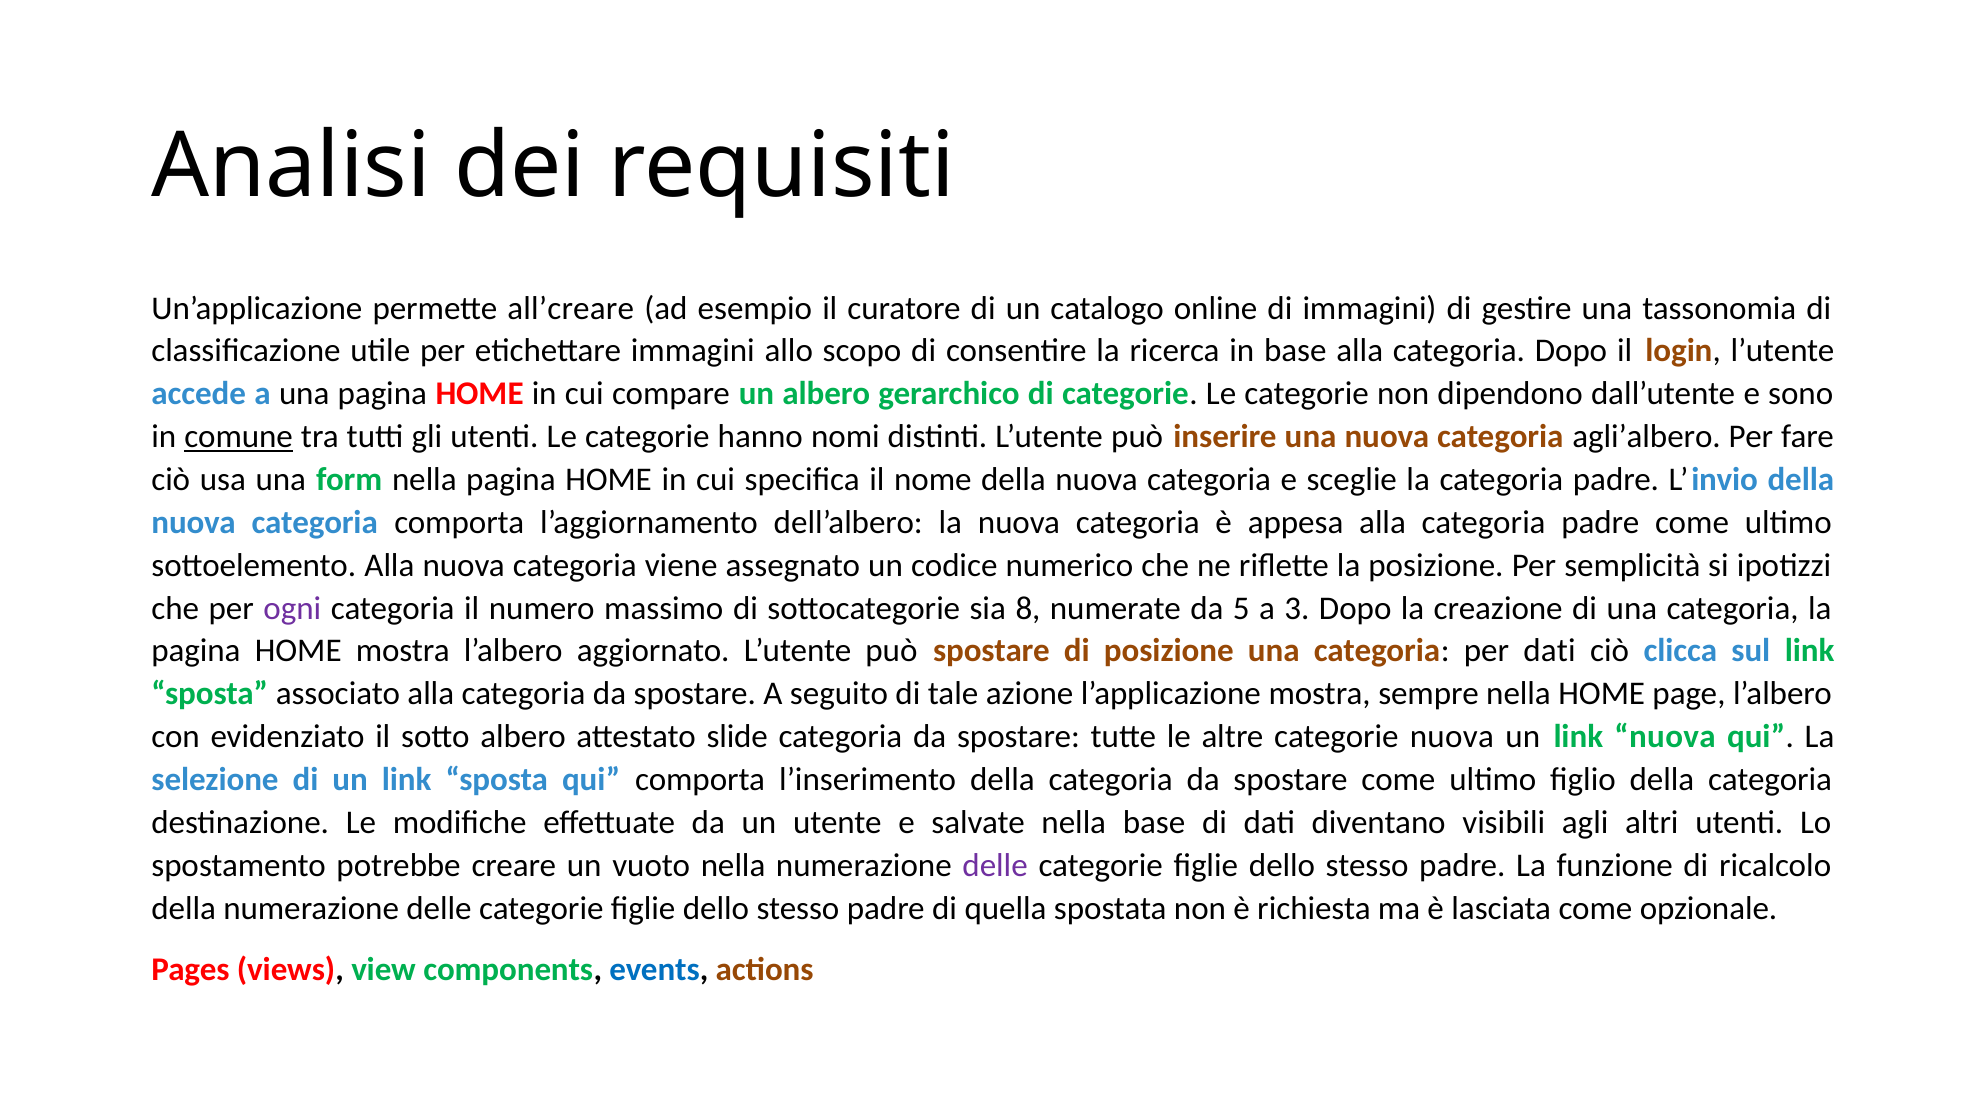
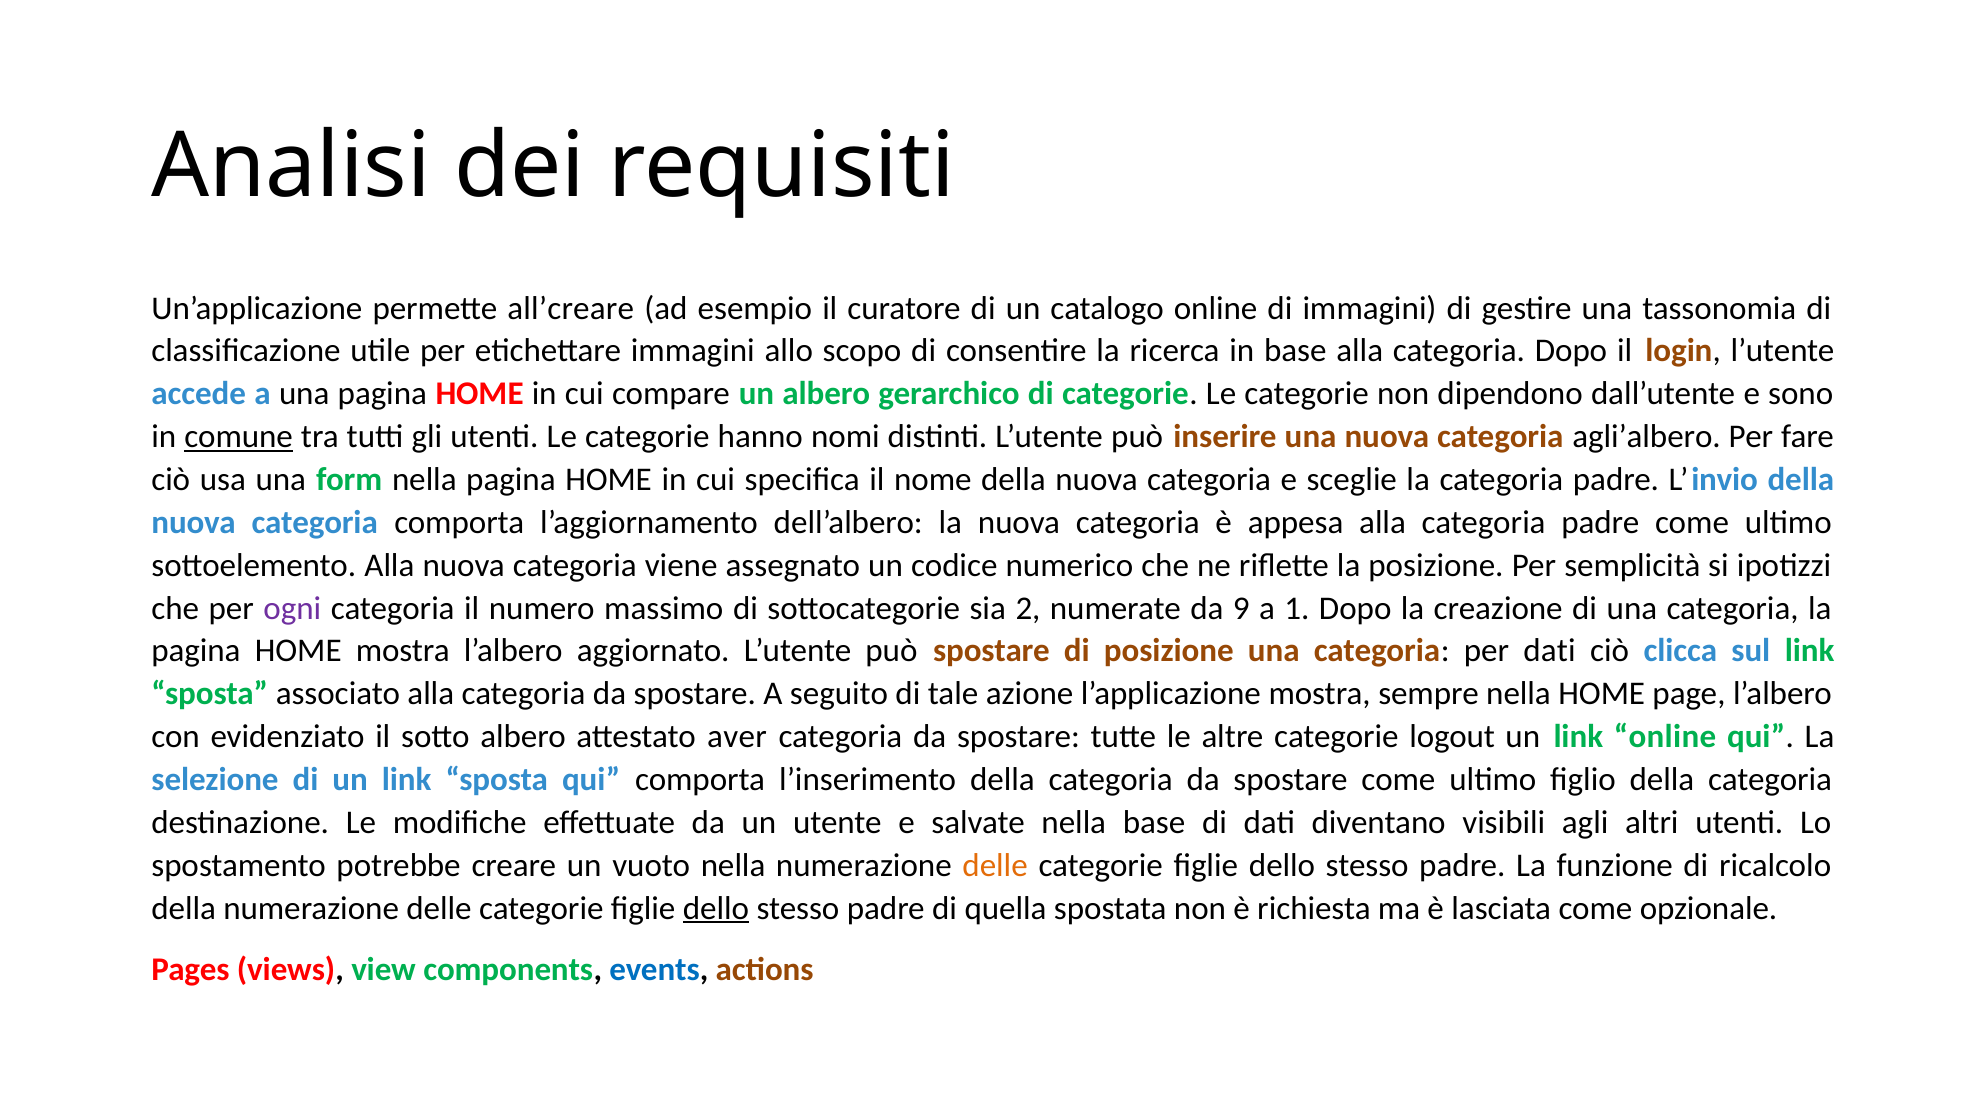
8: 8 -> 2 (1028, 608)
5: 5 -> 9 (1241, 608)
3: 3 -> 1 (1297, 608)
slide: slide -> aver (737, 737)
categorie nuova: nuova -> logout (1452, 737)
link nuova: nuova -> online (1665, 737)
delle colour: purple -> orange (995, 865)
dello underline: none -> present (716, 908)
